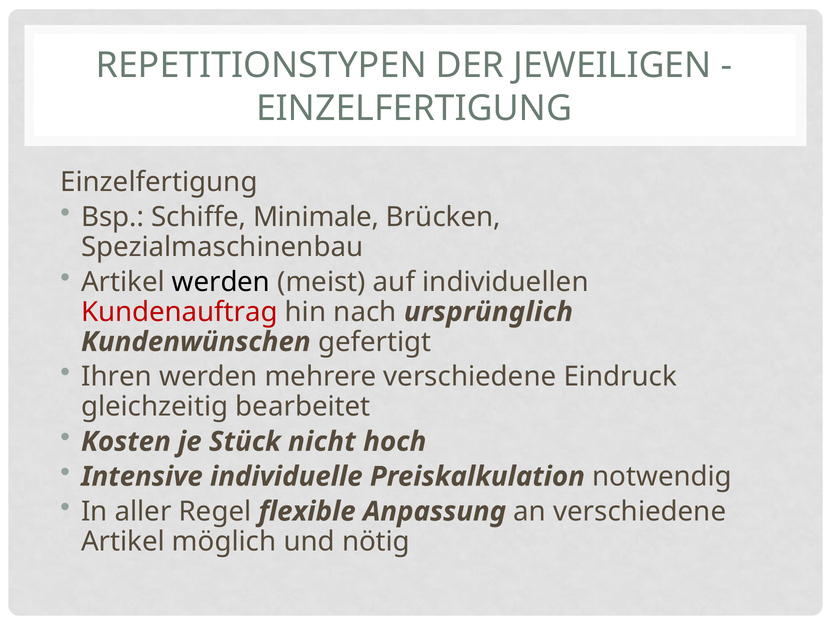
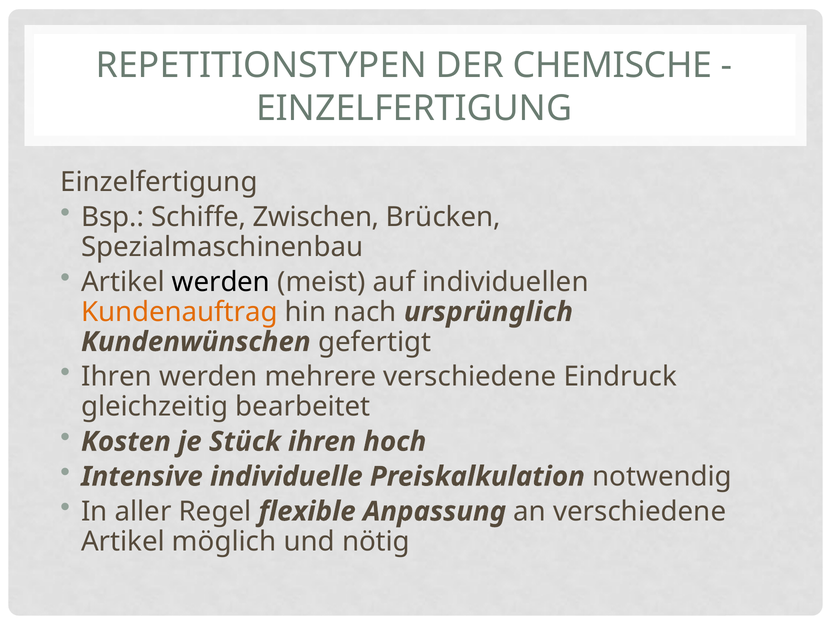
JEWEILIGEN: JEWEILIGEN -> CHEMISCHE (613, 65)
Minimale: Minimale -> Zwischen (316, 217)
Kundenauftrag colour: red -> orange (179, 312)
Stück nicht: nicht -> ihren (322, 441)
